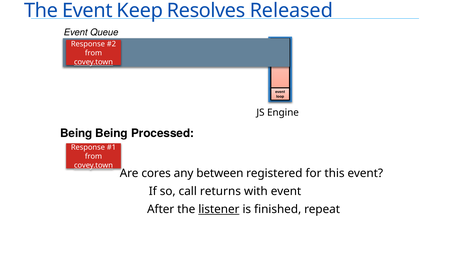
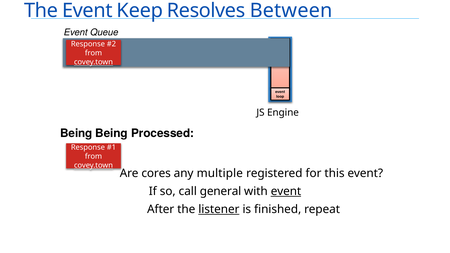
Released: Released -> Between (291, 11)
between: between -> multiple (220, 173)
returns: returns -> general (221, 191)
event underline: none -> present (286, 191)
